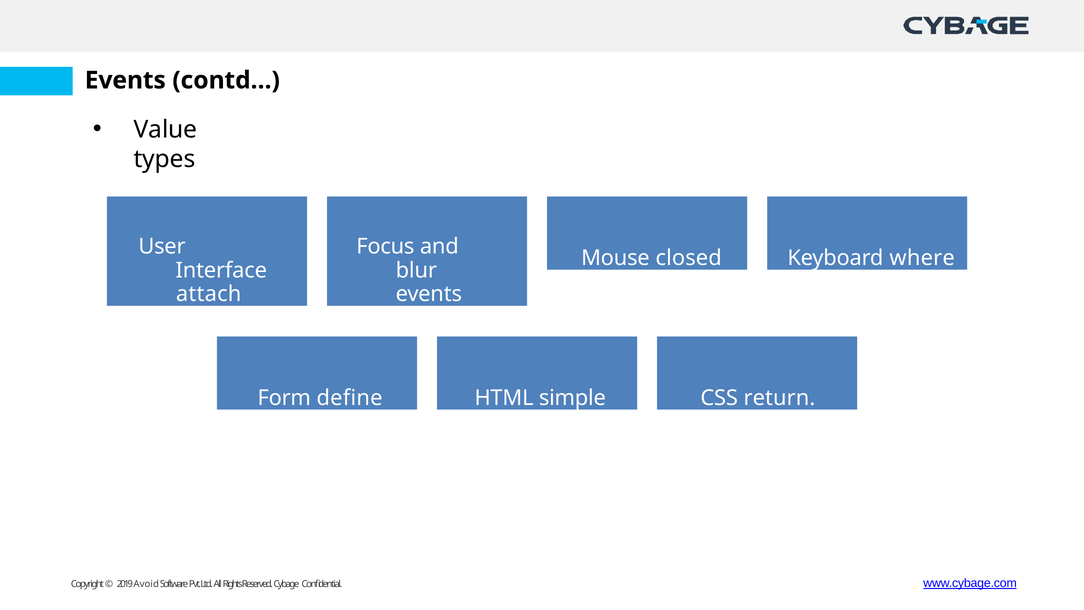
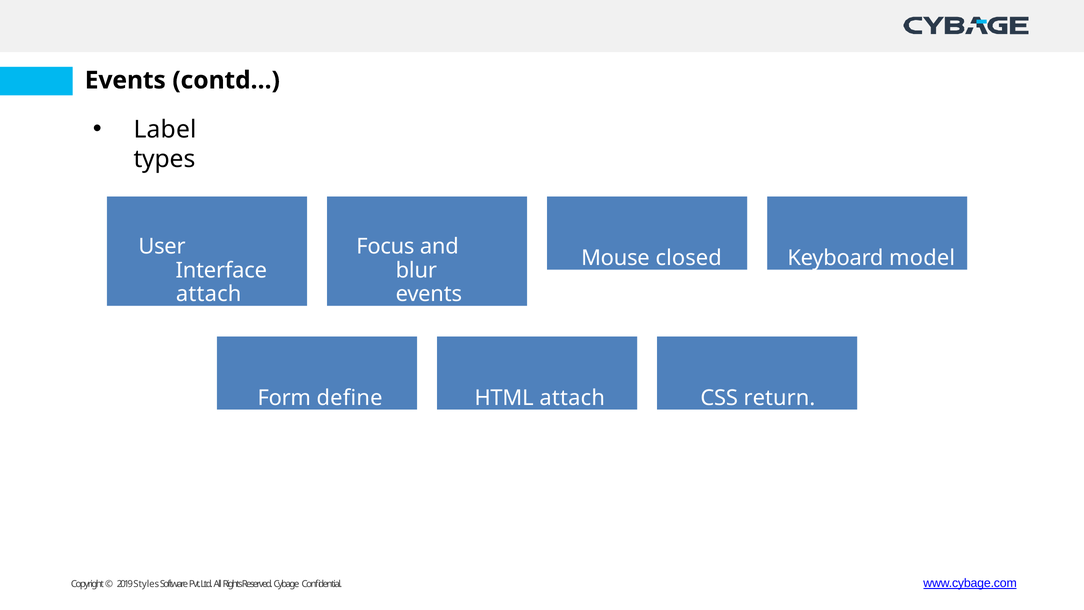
Value: Value -> Label (165, 130)
where: where -> model (922, 258)
HTML simple: simple -> attach (572, 398)
Avoid: Avoid -> Styles (146, 585)
